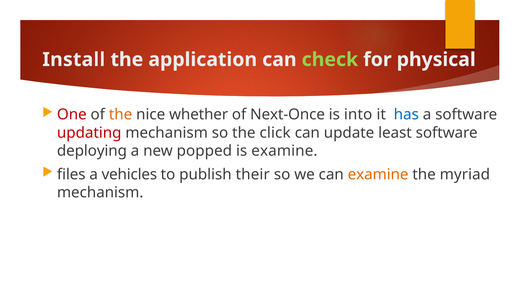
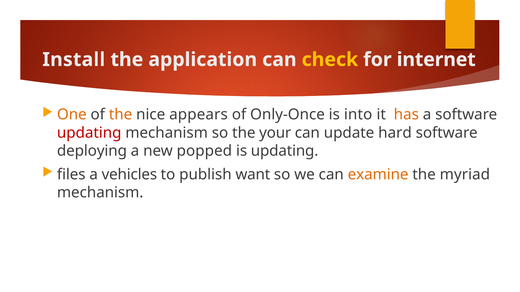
check colour: light green -> yellow (330, 60)
physical: physical -> internet (436, 60)
One colour: red -> orange (72, 115)
whether: whether -> appears (199, 115)
Next-Once: Next-Once -> Only-Once (288, 115)
has colour: blue -> orange (406, 115)
click: click -> your (275, 133)
least: least -> hard (395, 133)
is examine: examine -> updating (285, 151)
their: their -> want (253, 175)
